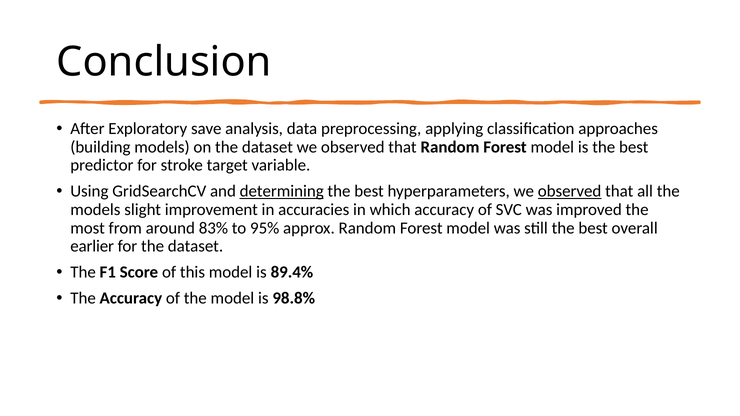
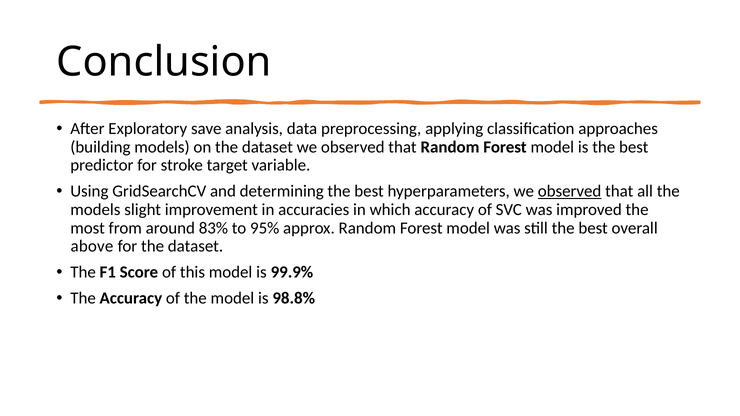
determining underline: present -> none (282, 191)
earlier: earlier -> above (92, 246)
89.4%: 89.4% -> 99.9% (292, 272)
